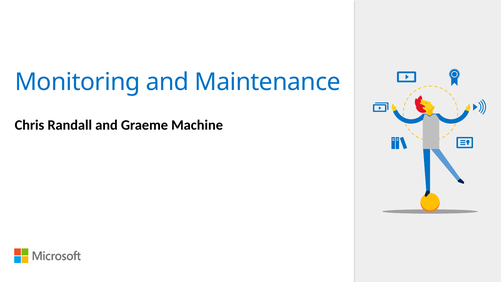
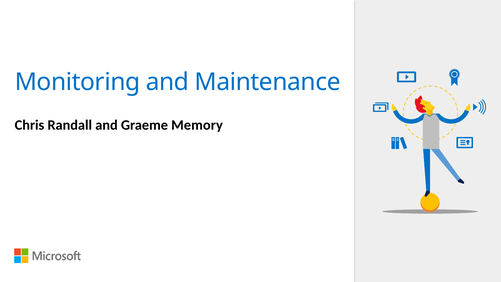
Machine: Machine -> Memory (197, 125)
